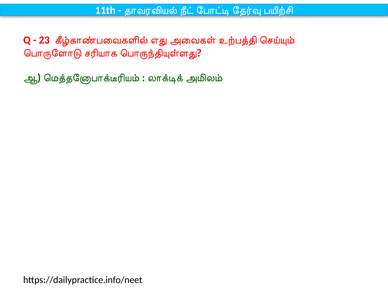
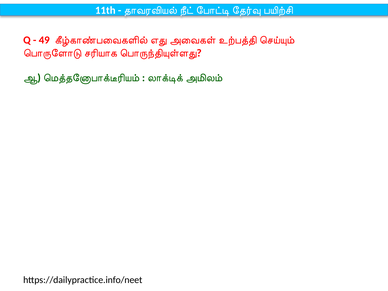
23: 23 -> 49 (44, 40)
